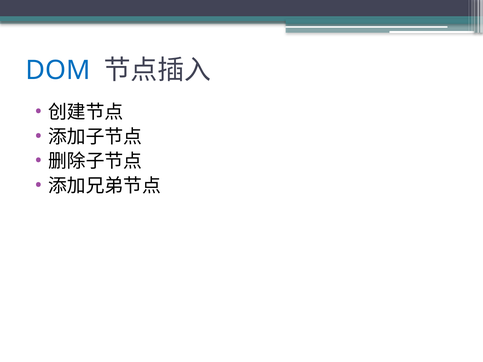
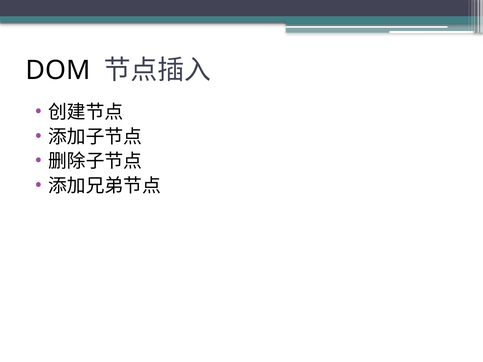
DOM colour: blue -> black (58, 70)
